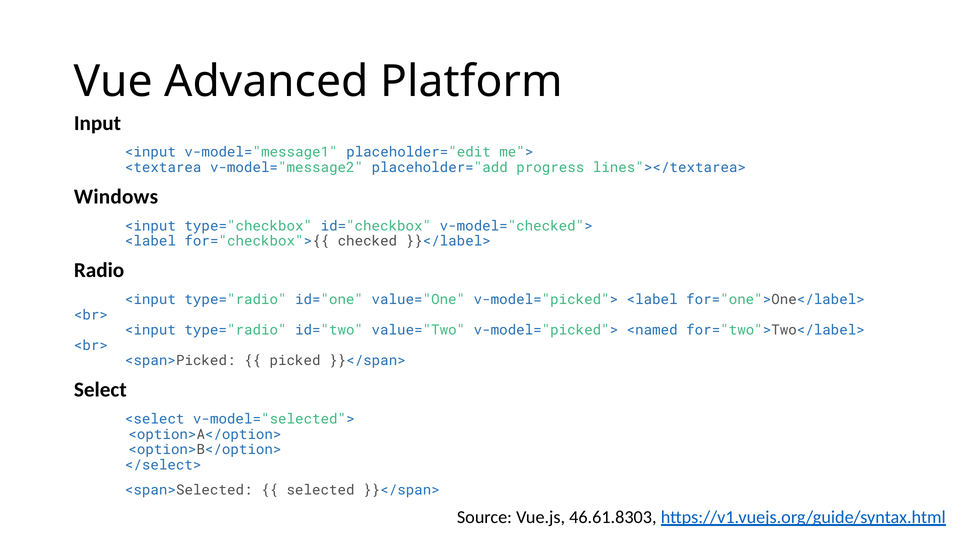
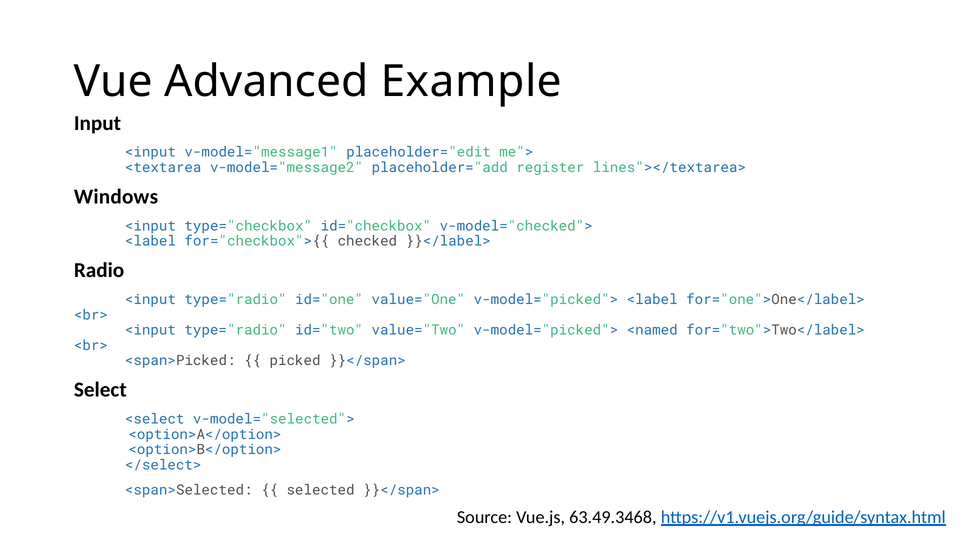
Platform: Platform -> Example (471, 81)
progress: progress -> register (550, 168)
46.61.8303: 46.61.8303 -> 63.49.3468 (613, 518)
